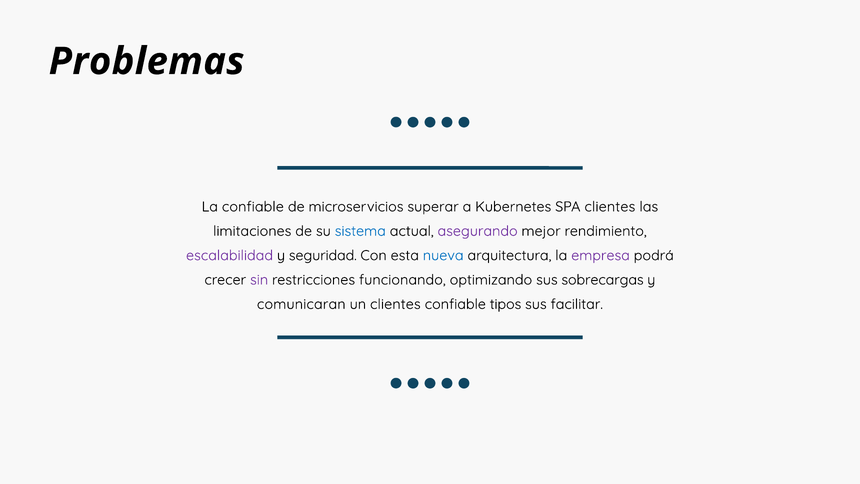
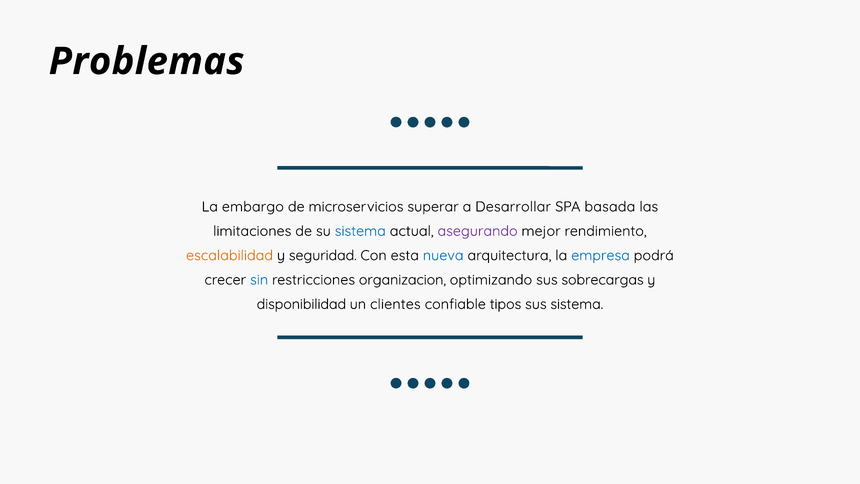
La confiable: confiable -> embargo (253, 207)
Kubernetes: Kubernetes -> Desarrollar (513, 207)
SPA clientes: clientes -> basada (610, 207)
escalabilidad colour: purple -> orange (230, 255)
empresa colour: purple -> blue (601, 255)
sin colour: purple -> blue (259, 280)
funcionando: funcionando -> organizacion (402, 280)
comunicaran: comunicaran -> disponibilidad (301, 304)
sus facilitar: facilitar -> sistema (577, 304)
